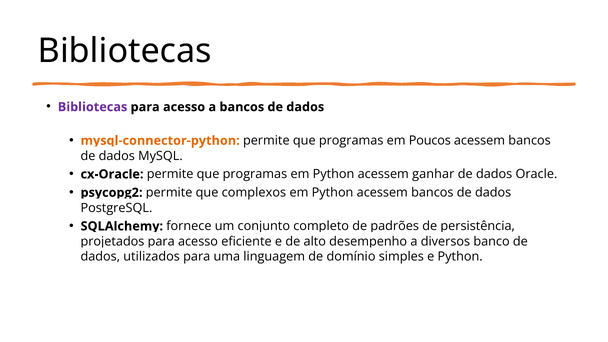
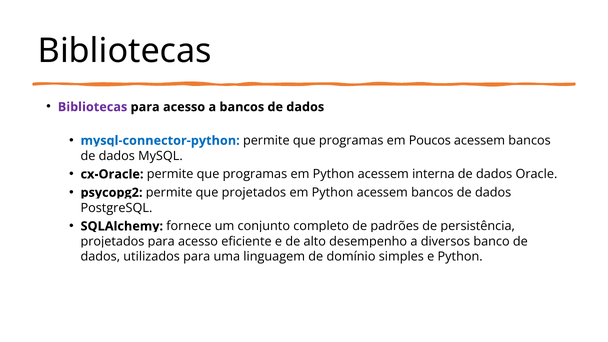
mysql-connector-python colour: orange -> blue (160, 141)
ganhar: ganhar -> interna (433, 174)
que complexos: complexos -> projetados (254, 193)
